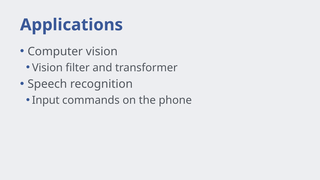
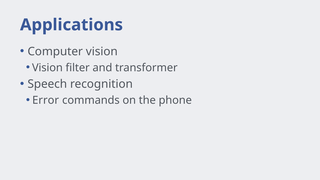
Input: Input -> Error (46, 100)
